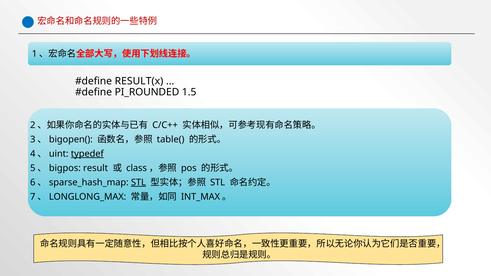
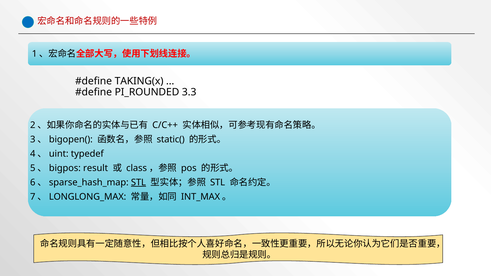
RESULT(x: RESULT(x -> TAKING(x (139, 81)
1.5: 1.5 -> 3.3 (189, 92)
table(: table( -> static( (171, 140)
typedef underline: present -> none (87, 154)
